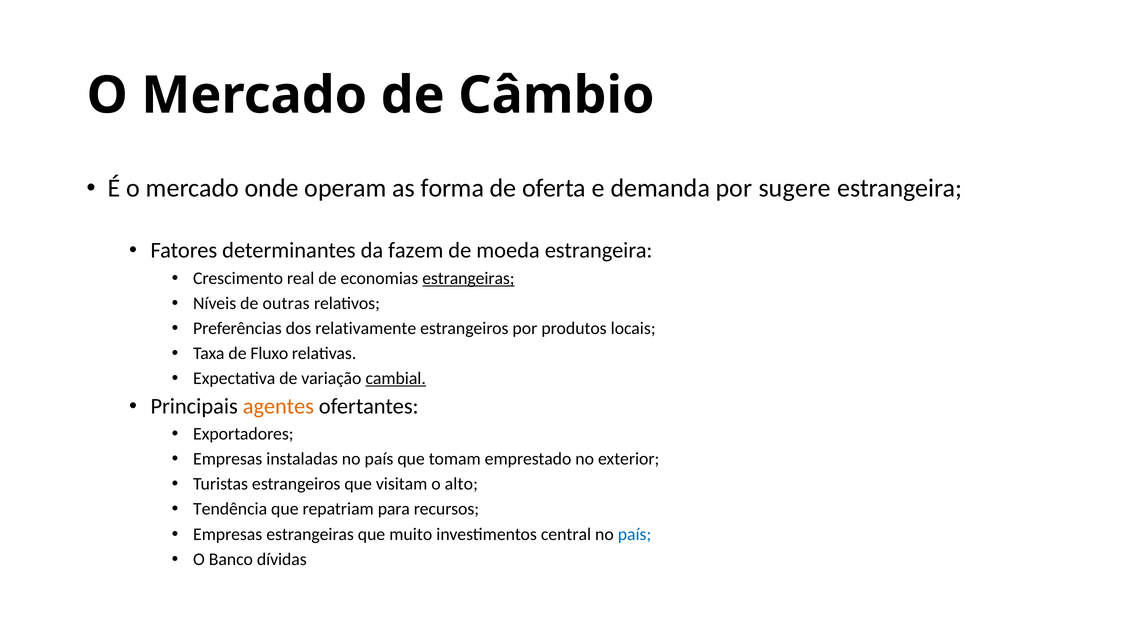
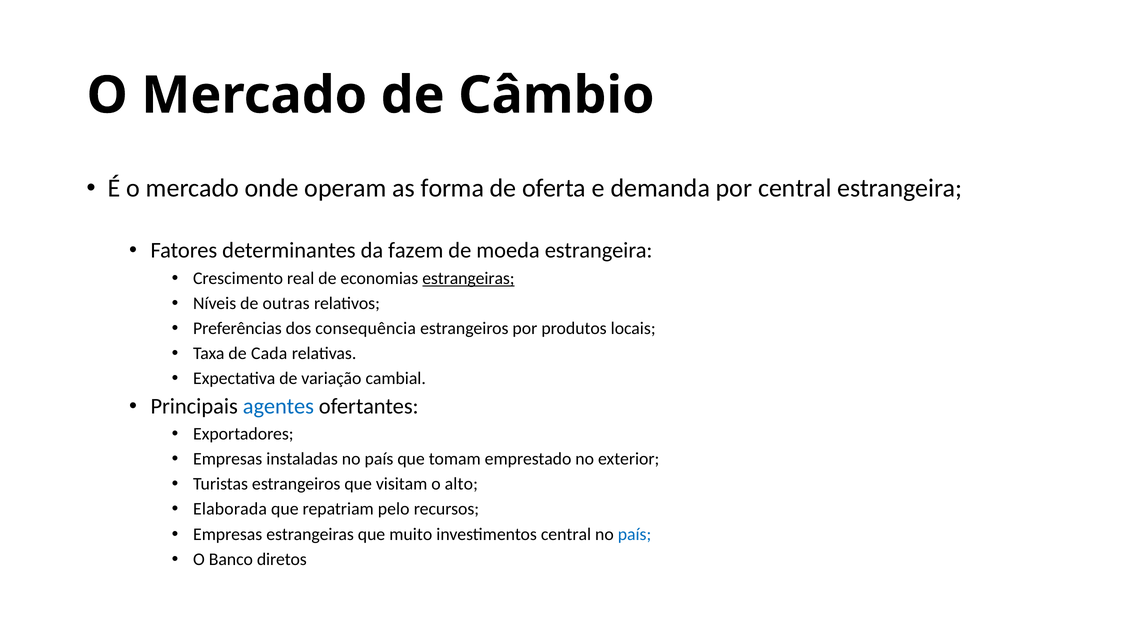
por sugere: sugere -> central (795, 188)
relativamente: relativamente -> consequência (366, 328)
Fluxo: Fluxo -> Cada (269, 353)
cambial underline: present -> none (396, 379)
agentes colour: orange -> blue (278, 406)
Tendência: Tendência -> Elaborada (230, 509)
para: para -> pelo (394, 509)
dívidas: dívidas -> diretos (282, 559)
